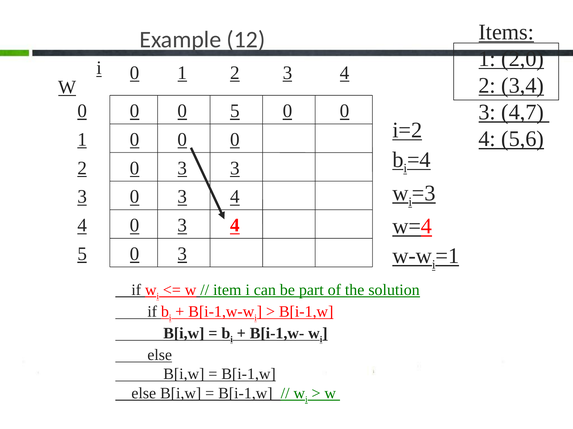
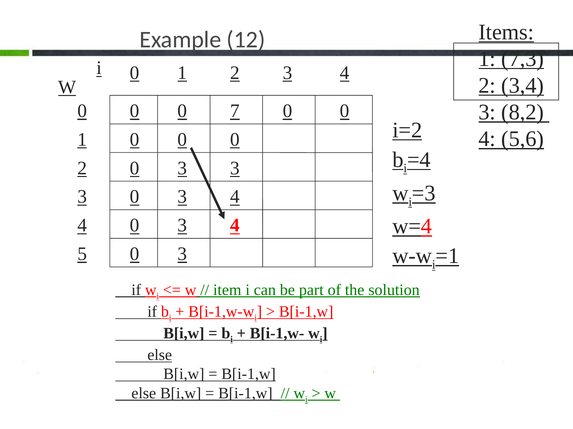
2,0: 2,0 -> 7,3 (523, 59)
4,7: 4,7 -> 8,2 (523, 112)
0 5: 5 -> 7 (235, 111)
